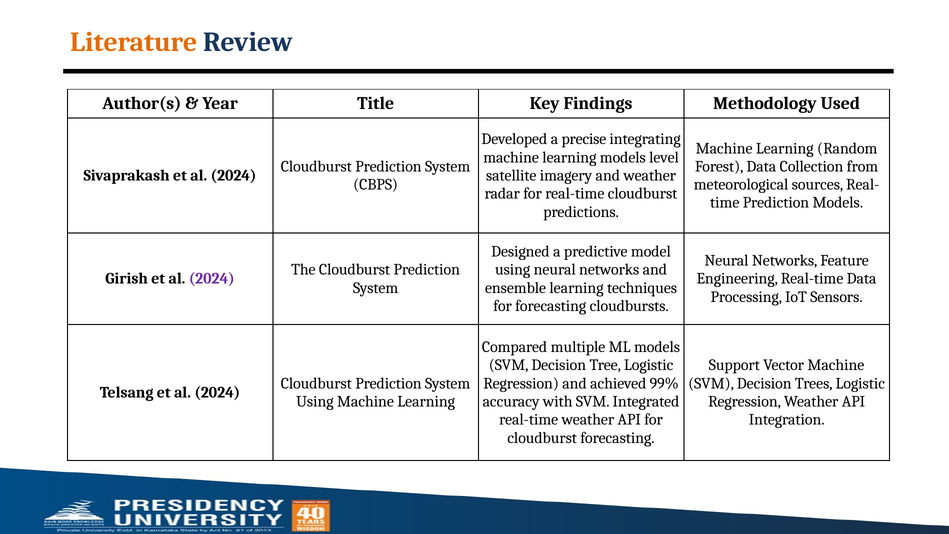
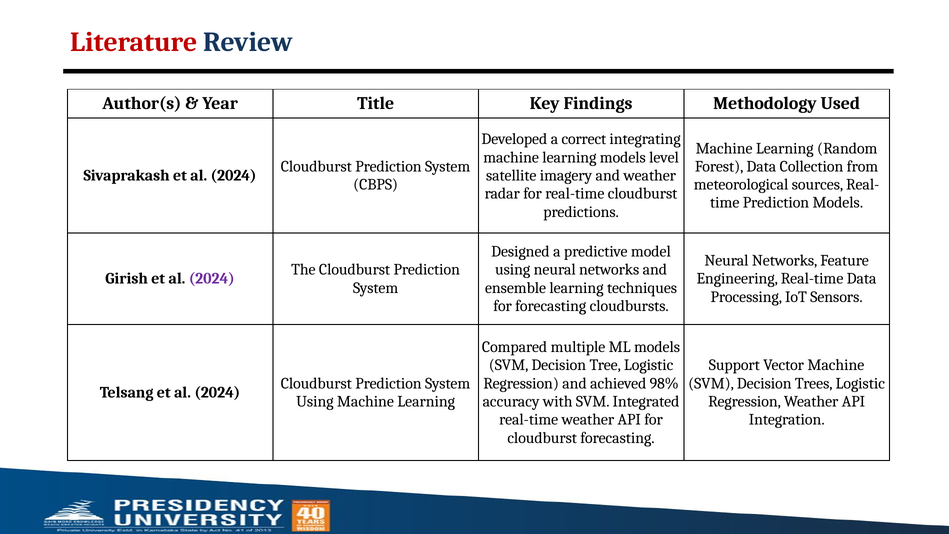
Literature colour: orange -> red (134, 42)
precise: precise -> correct (584, 139)
99%: 99% -> 98% (664, 383)
